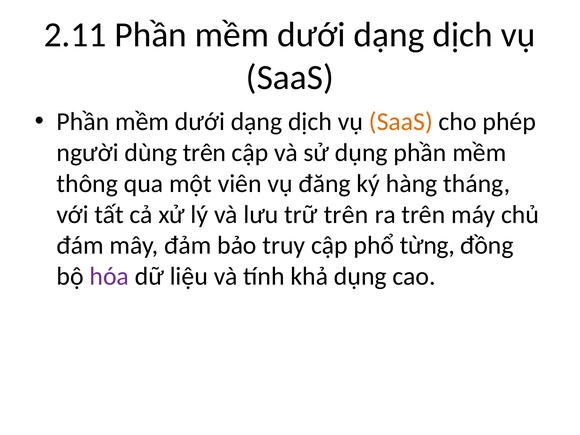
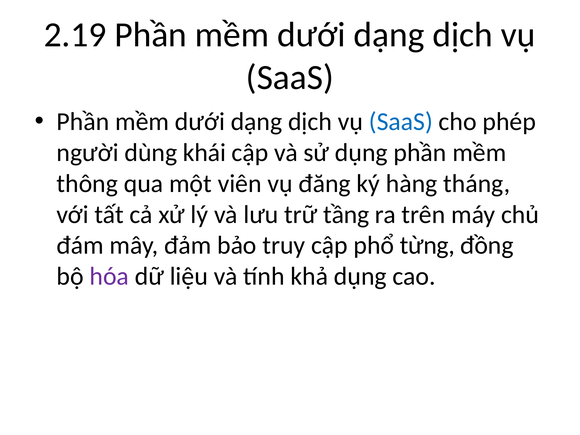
2.11: 2.11 -> 2.19 (75, 35)
SaaS colour: orange -> blue (401, 122)
dùng trên: trên -> khái (204, 153)
trữ trên: trên -> tầng (346, 214)
